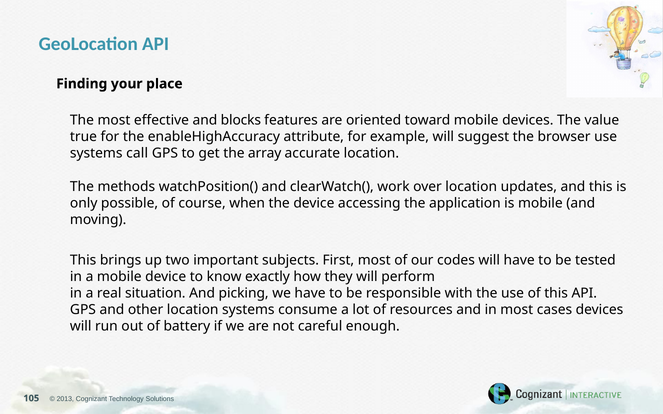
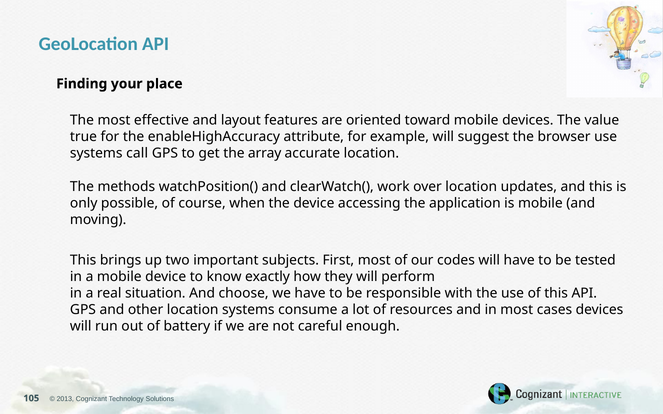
blocks: blocks -> layout (241, 120)
picking: picking -> choose (244, 293)
